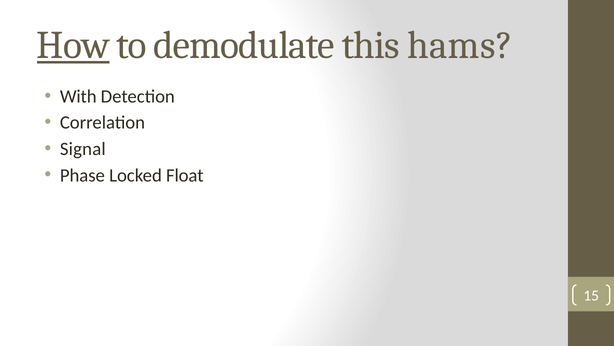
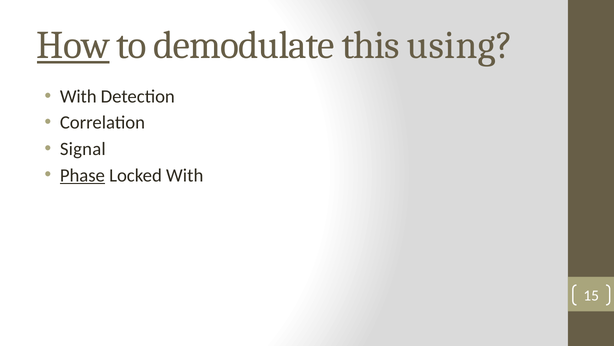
hams: hams -> using (460, 45)
Phase underline: none -> present (82, 175)
Locked Float: Float -> With (185, 175)
